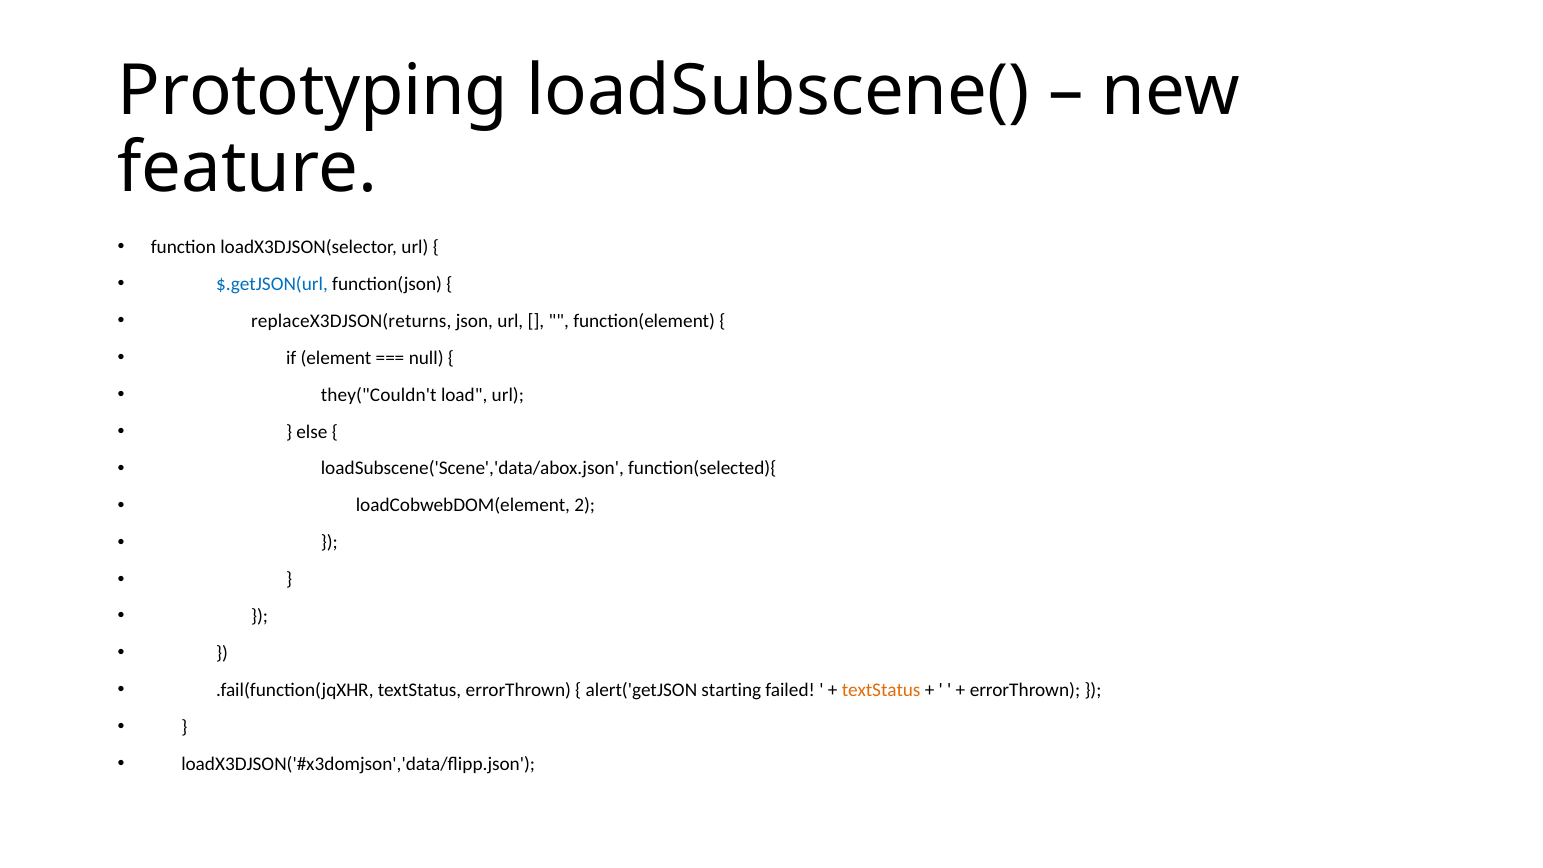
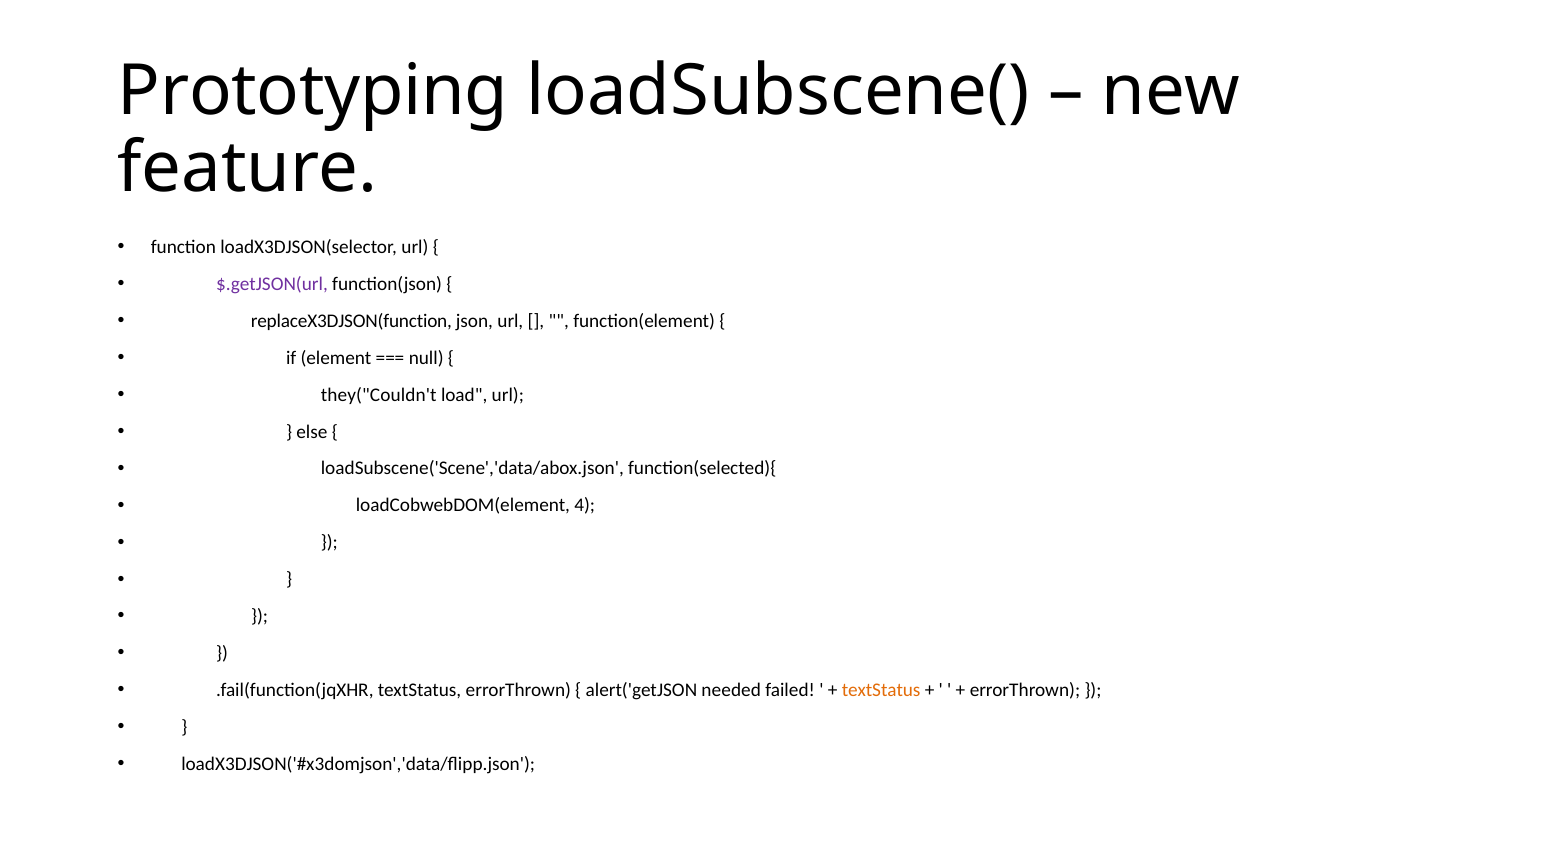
$.getJSON(url colour: blue -> purple (272, 284)
replaceX3DJSON(returns: replaceX3DJSON(returns -> replaceX3DJSON(function (351, 321)
2: 2 -> 4 (585, 505)
starting: starting -> needed (731, 690)
